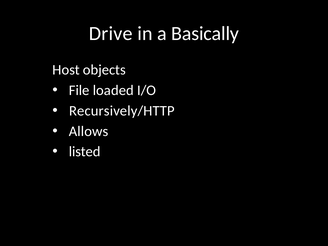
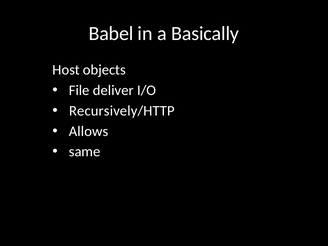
Drive: Drive -> Babel (111, 34)
loaded: loaded -> deliver (113, 90)
listed: listed -> same (85, 152)
